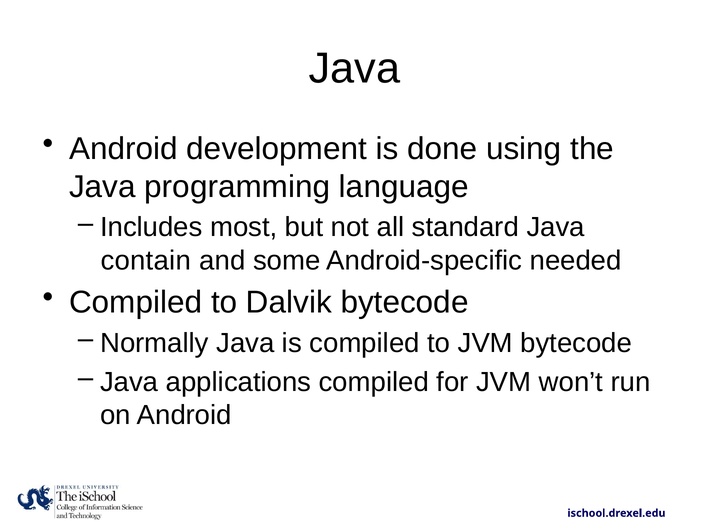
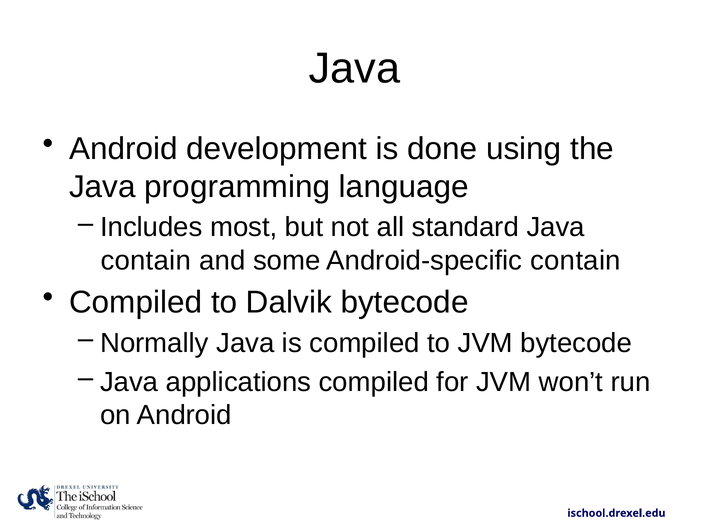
Android-specific needed: needed -> contain (575, 260)
